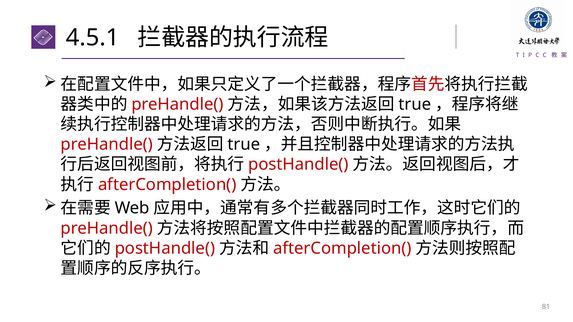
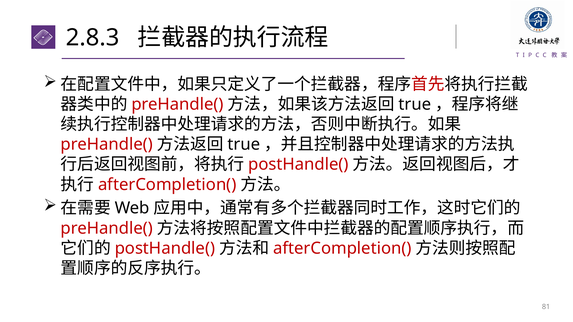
4.5.1: 4.5.1 -> 2.8.3 (93, 38)
